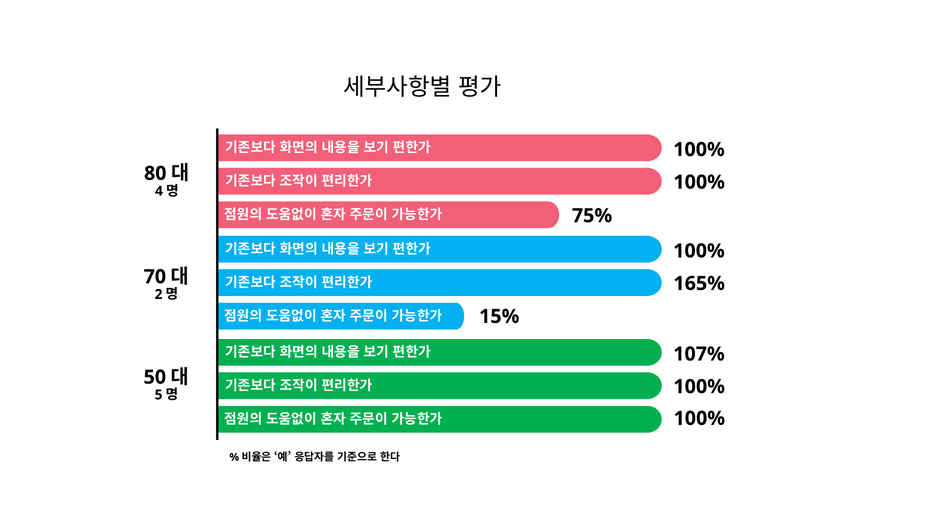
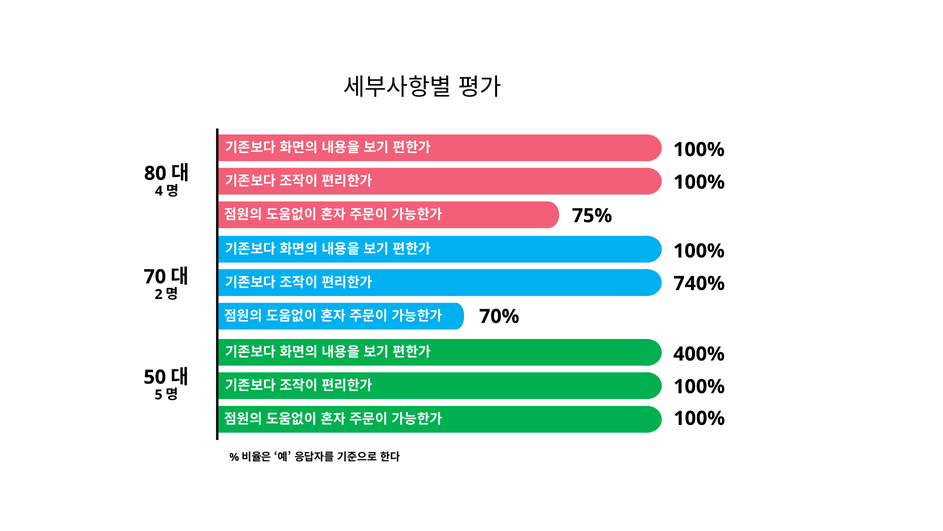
165%: 165% -> 740% (699, 283)
15%: 15% -> 70% (499, 316)
107%: 107% -> 400% (699, 354)
